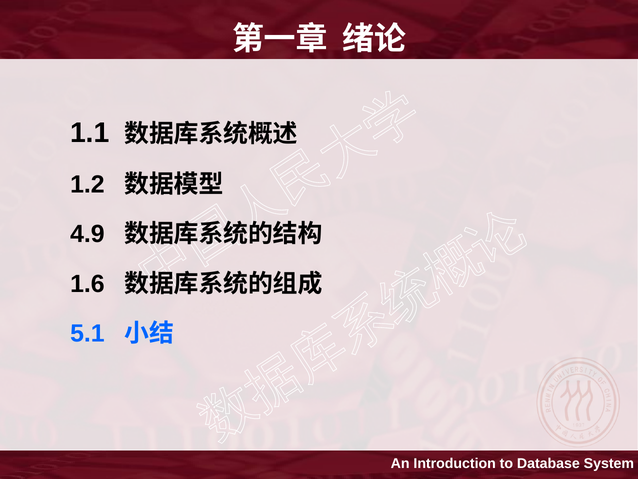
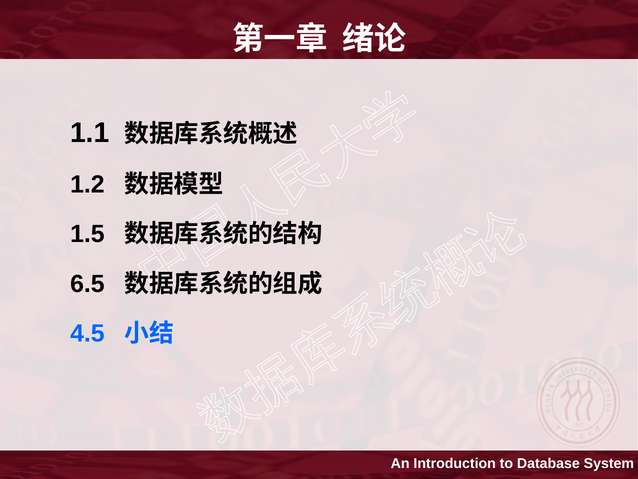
4.9: 4.9 -> 1.5 (87, 234)
1.6: 1.6 -> 6.5 (87, 284)
5.1: 5.1 -> 4.5 (87, 333)
